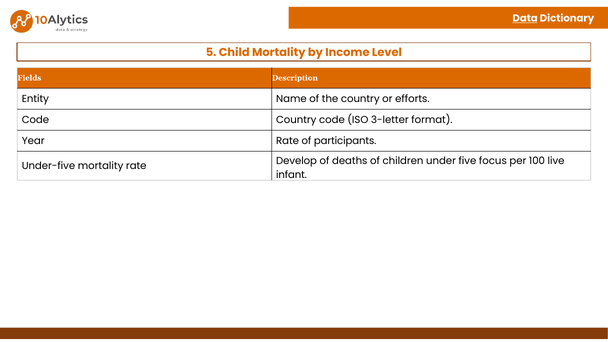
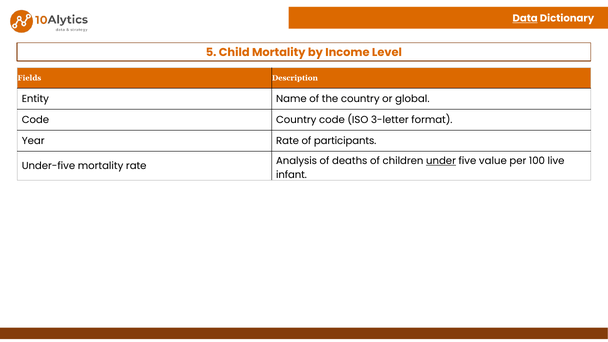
efforts: efforts -> global (412, 99)
Develop: Develop -> Analysis (297, 161)
under underline: none -> present (441, 161)
focus: focus -> value (493, 161)
